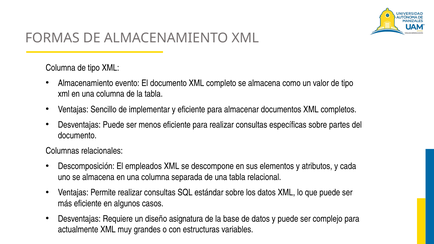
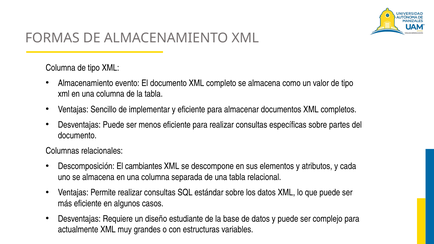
empleados: empleados -> cambiantes (144, 166)
asignatura: asignatura -> estudiante (186, 219)
